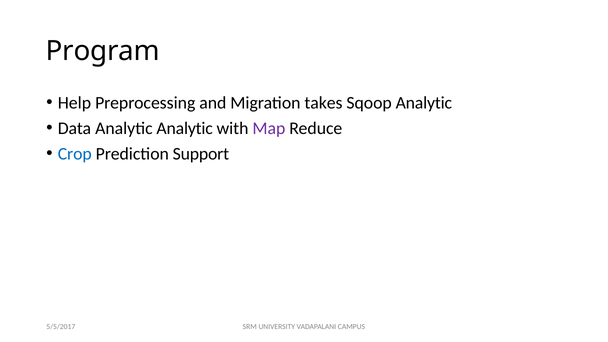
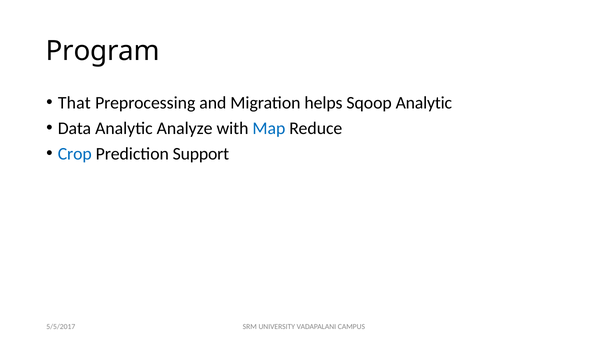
Help: Help -> That (74, 103)
takes: takes -> helps (324, 103)
Analytic Analytic: Analytic -> Analyze (185, 128)
Map colour: purple -> blue (269, 128)
